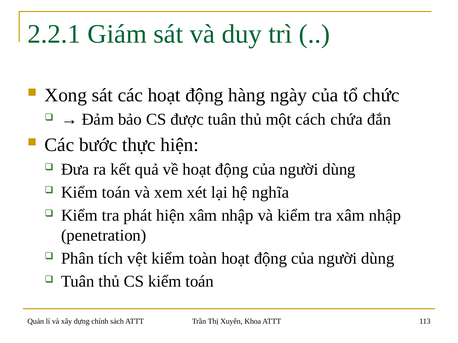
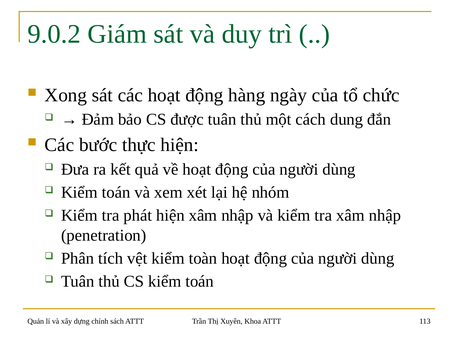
2.2.1: 2.2.1 -> 9.0.2 (54, 34)
chứa: chứa -> dung (347, 120)
nghĩa: nghĩa -> nhóm (271, 193)
